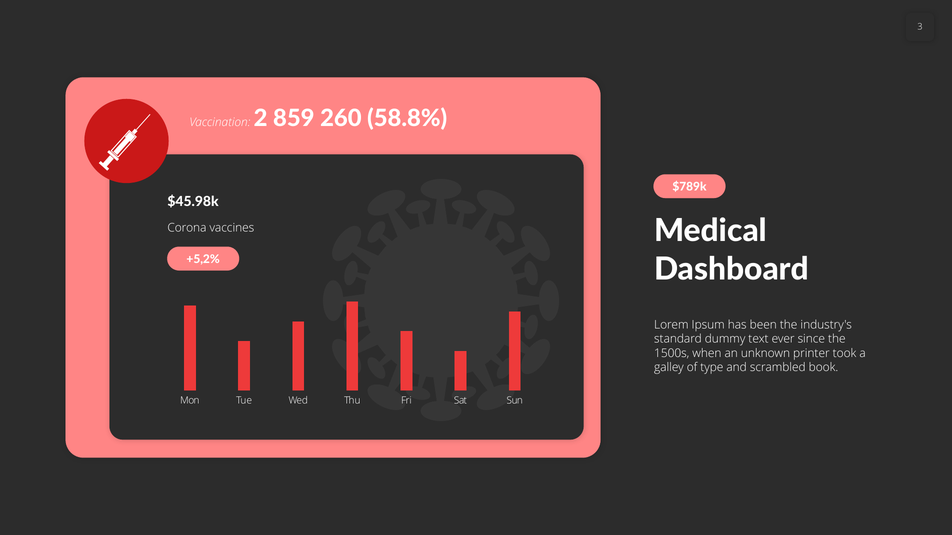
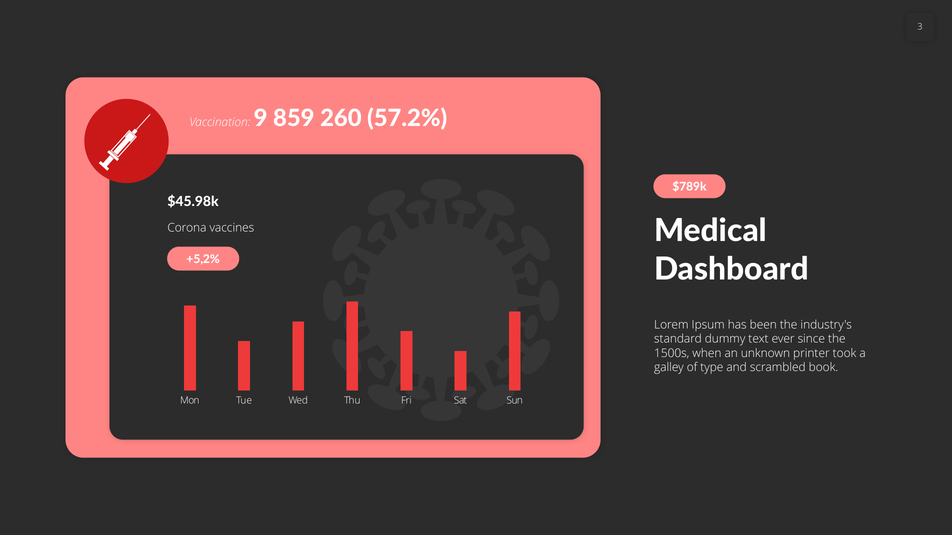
2: 2 -> 9 (261, 118)
58.8%: 58.8% -> 57.2% (407, 118)
